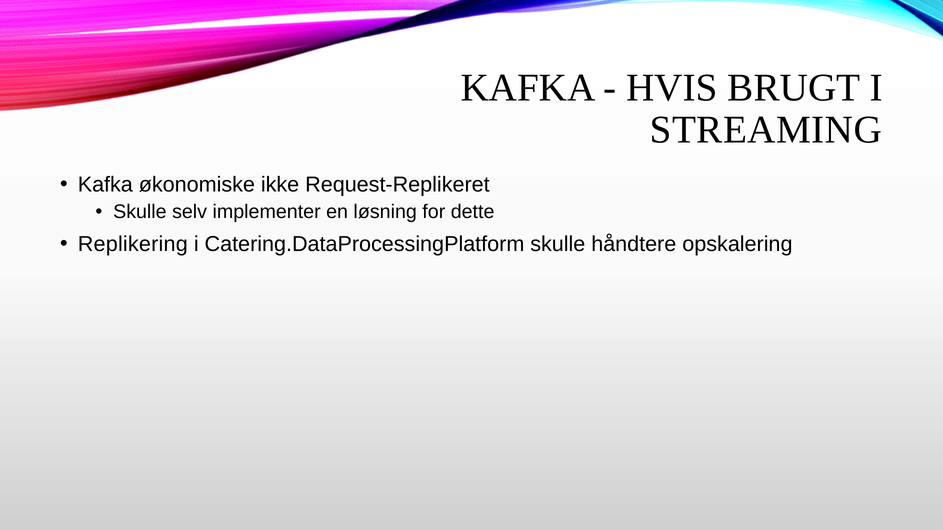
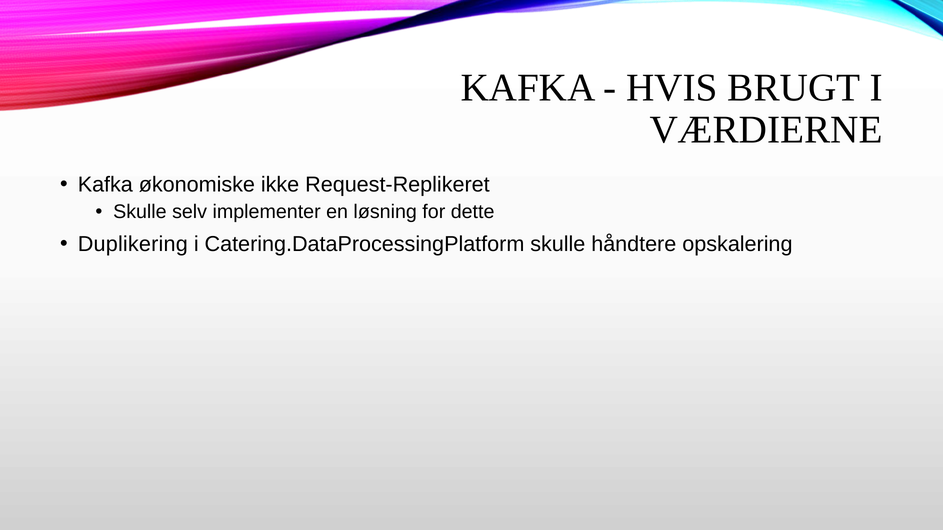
STREAMING: STREAMING -> VÆRDIERNE (766, 130)
Replikering: Replikering -> Duplikering (133, 244)
